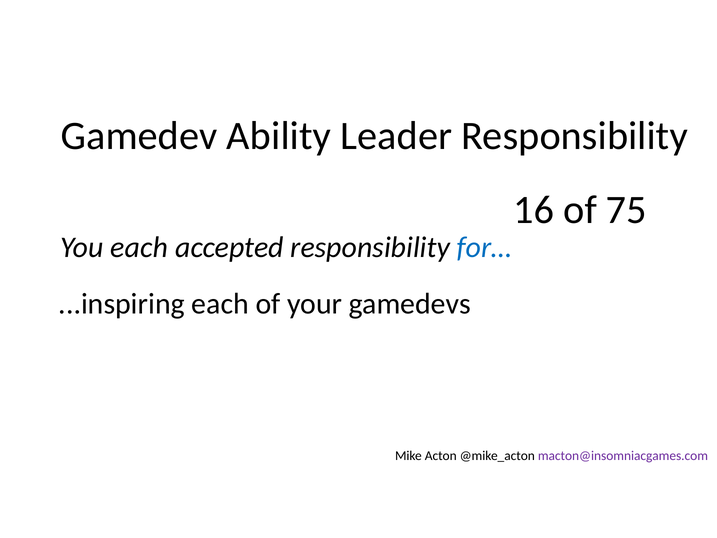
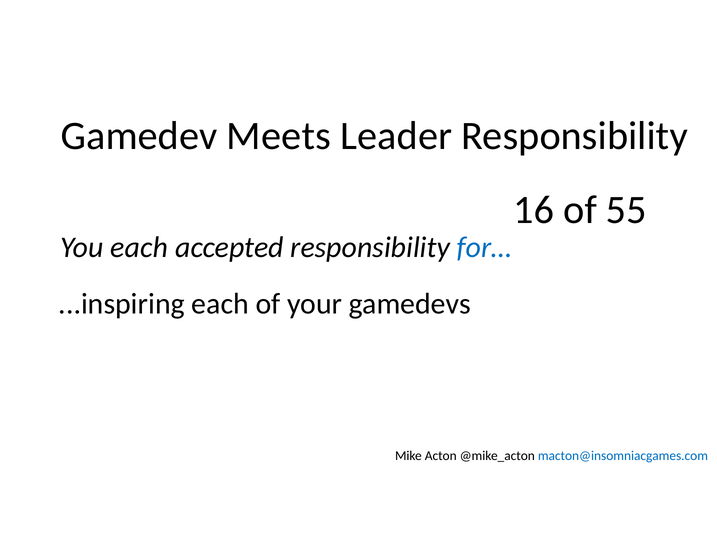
Ability: Ability -> Meets (279, 136)
75: 75 -> 55 (626, 210)
macton@insomniacgames.com colour: purple -> blue (623, 456)
